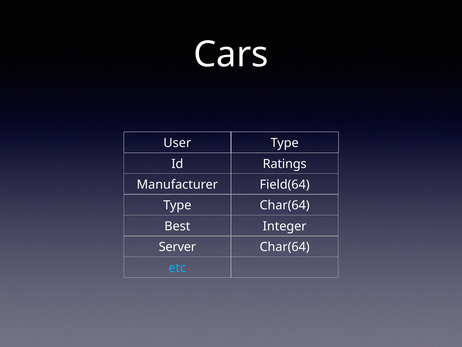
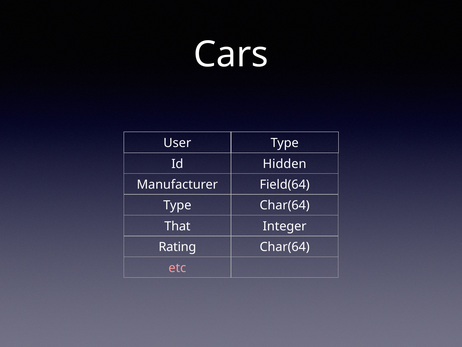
Ratings: Ratings -> Hidden (285, 164)
Best: Best -> That (177, 226)
Server: Server -> Rating (177, 247)
etc colour: light blue -> pink (177, 268)
